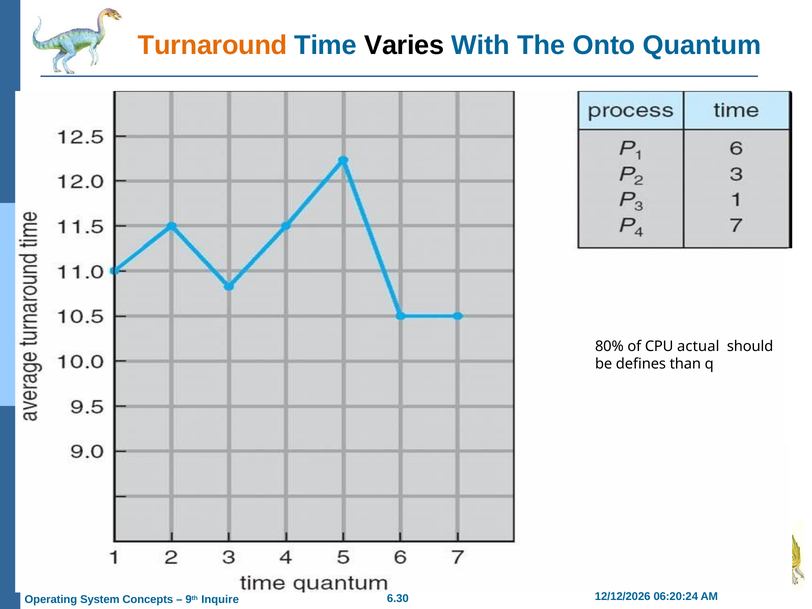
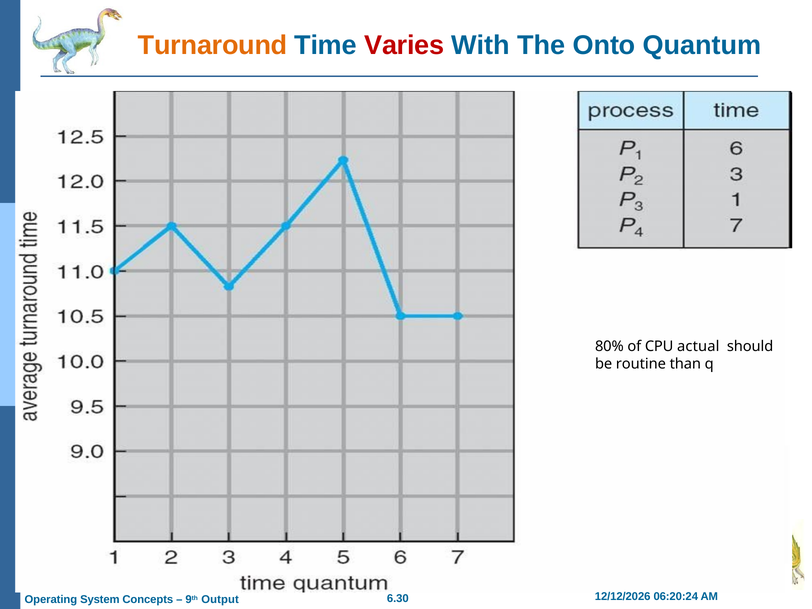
Varies colour: black -> red (404, 45)
defines: defines -> routine (641, 364)
Inquire: Inquire -> Output (220, 599)
